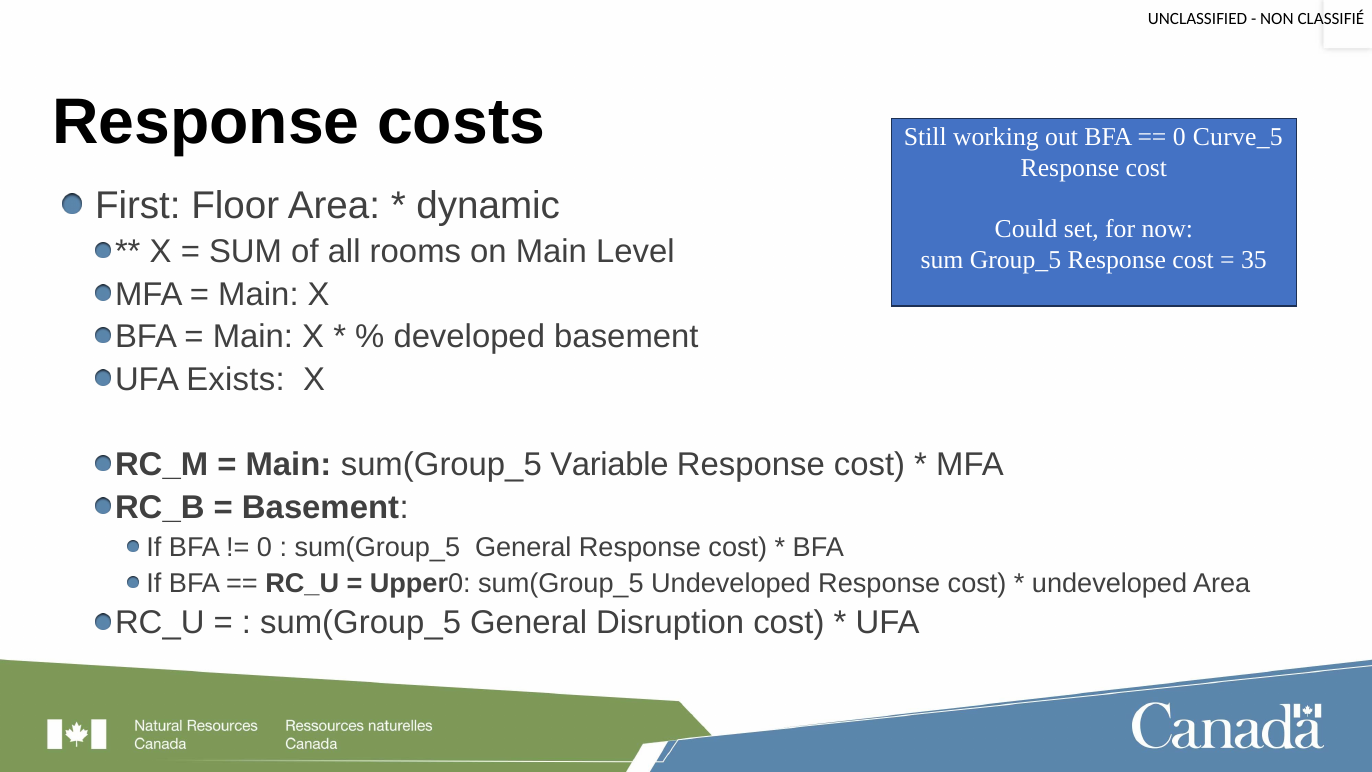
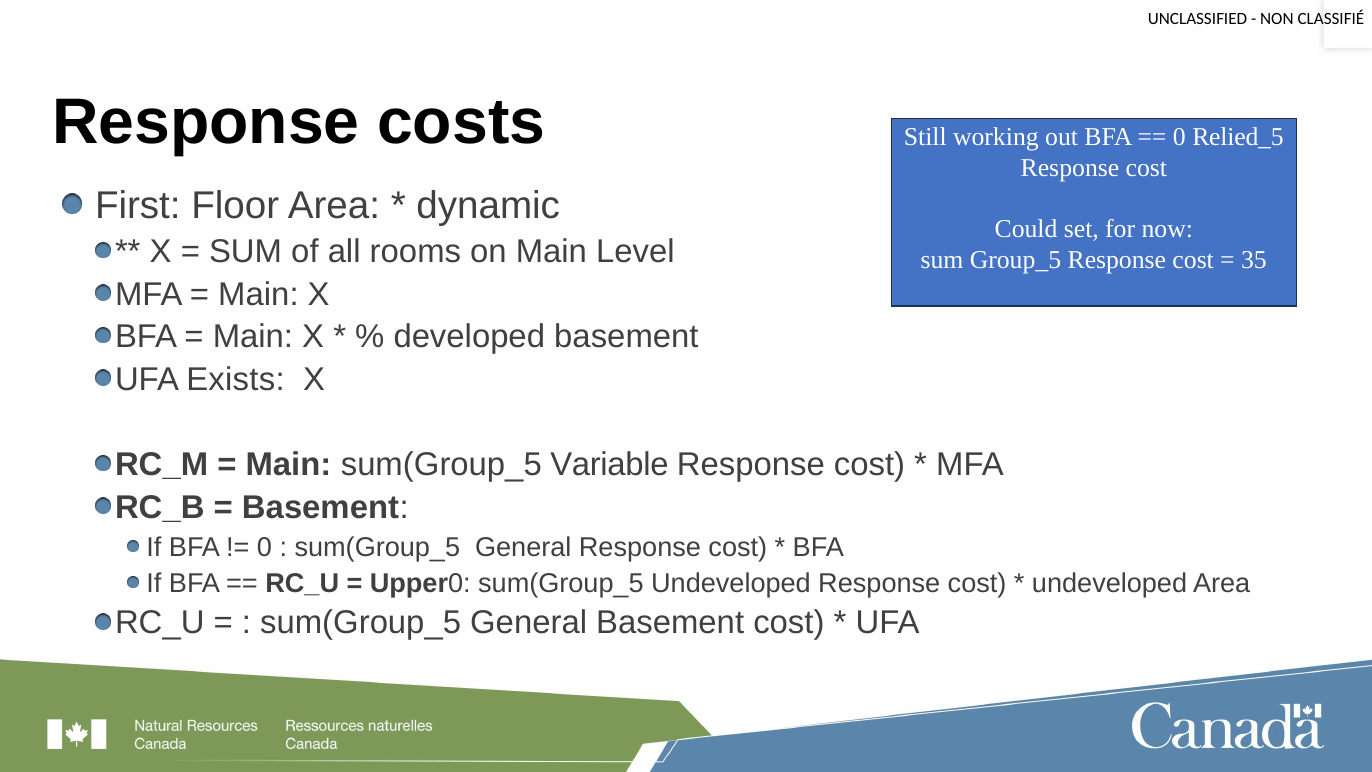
Curve_5: Curve_5 -> Relied_5 (1238, 137)
General Disruption: Disruption -> Basement (670, 623)
